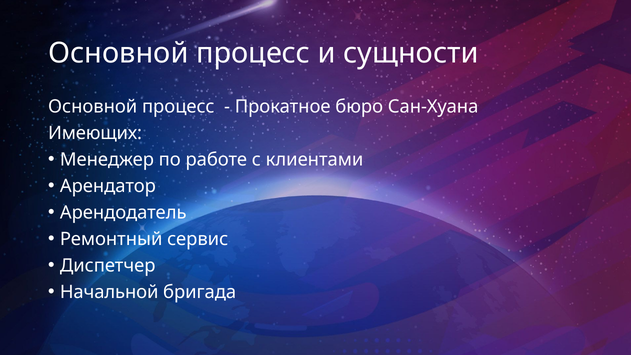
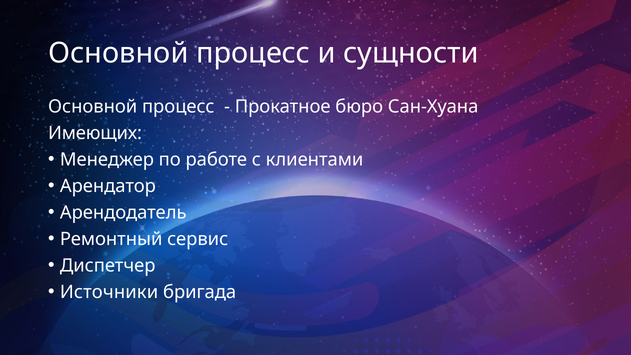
Начальной: Начальной -> Источники (109, 292)
